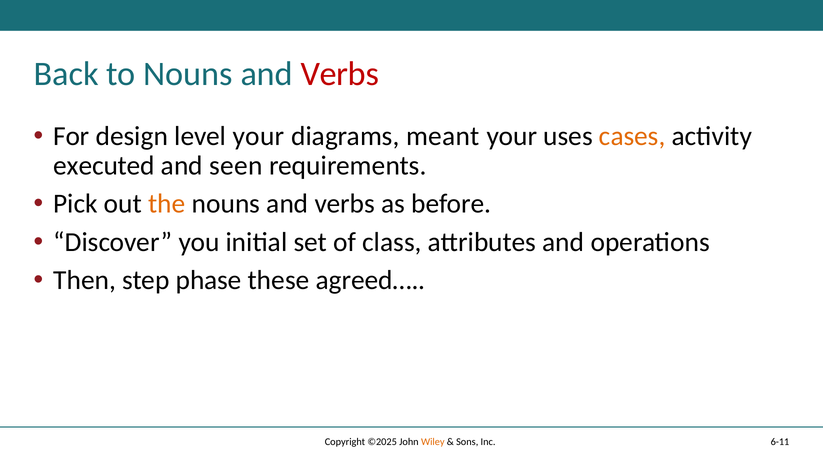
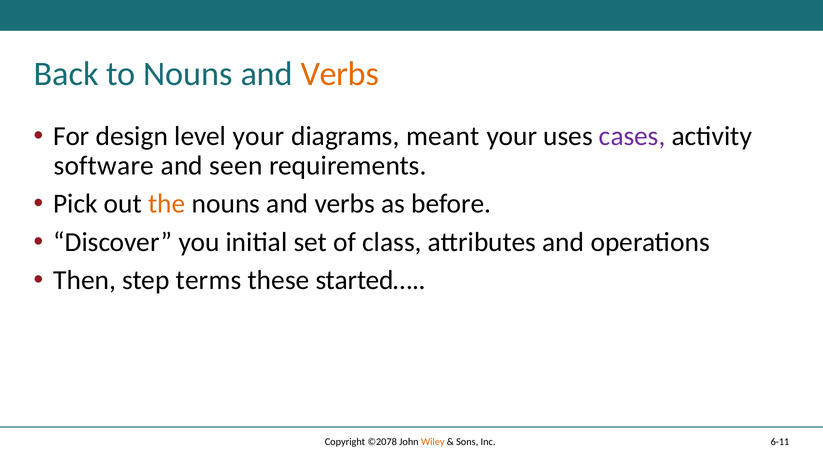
Verbs colour: red -> orange (340, 74)
cases colour: orange -> purple (632, 136)
executed: executed -> software (104, 166)
phase: phase -> terms (209, 280)
agreed…: agreed… -> started… (371, 280)
©2025: ©2025 -> ©2078 (382, 442)
